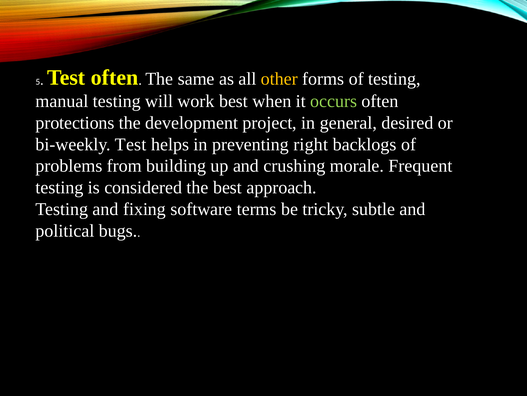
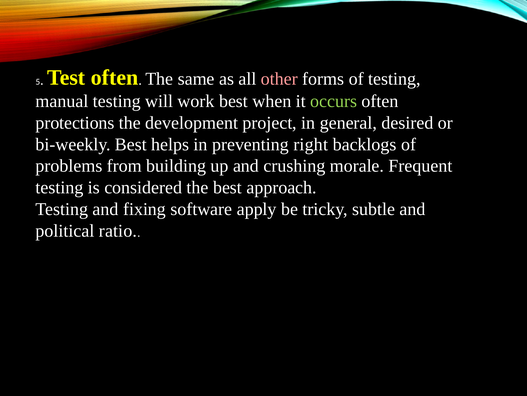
other colour: yellow -> pink (279, 79)
bi-weekly Test: Test -> Best (131, 144)
terms: terms -> apply (257, 209)
bugs: bugs -> ratio (118, 230)
